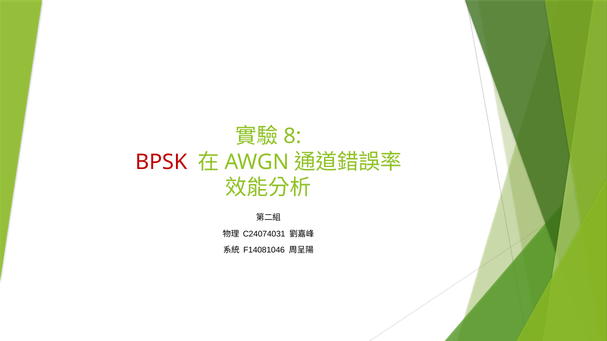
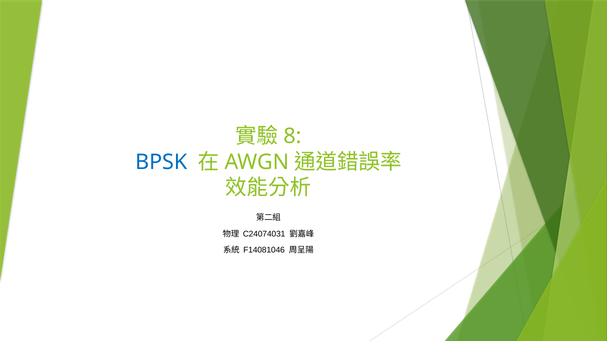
BPSK colour: red -> blue (161, 162)
